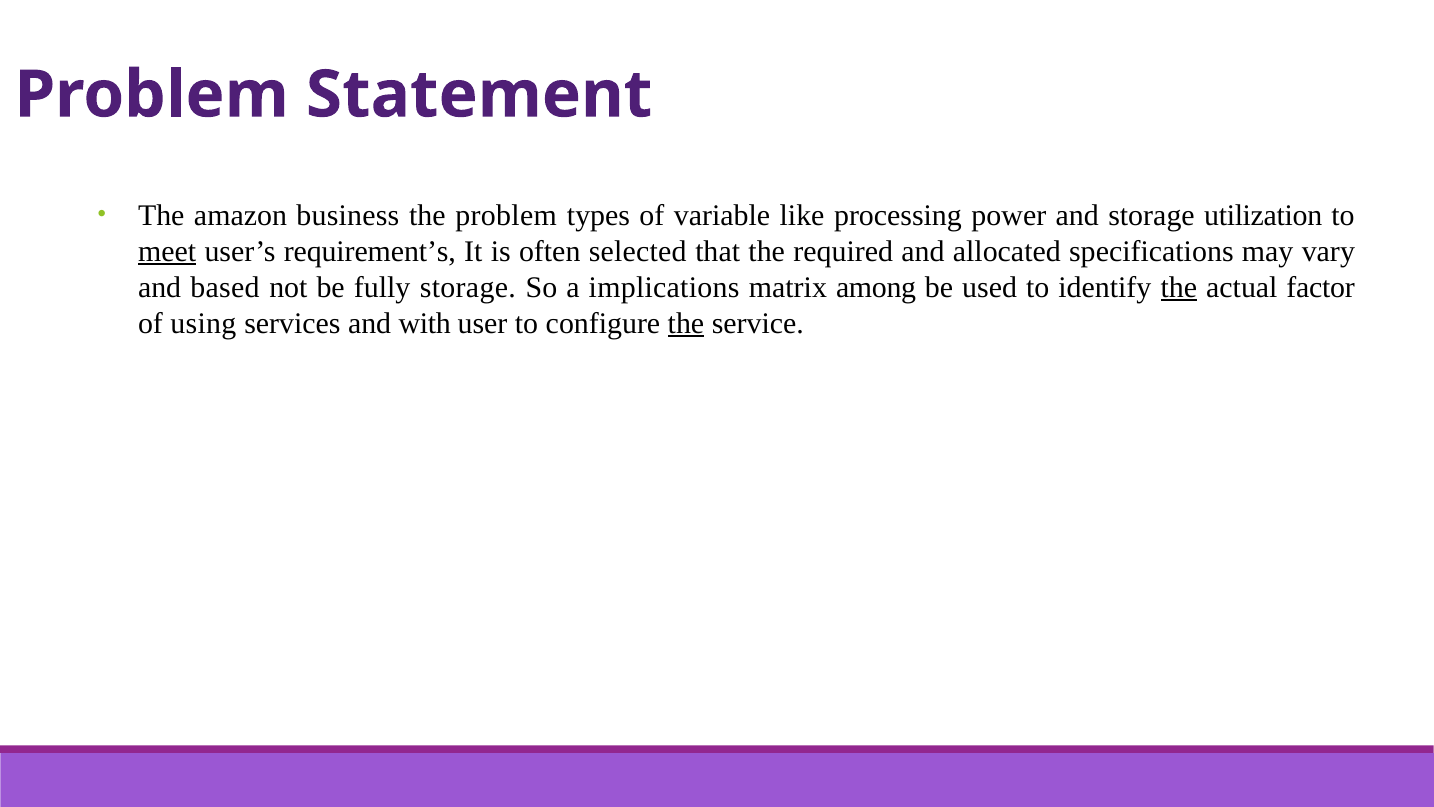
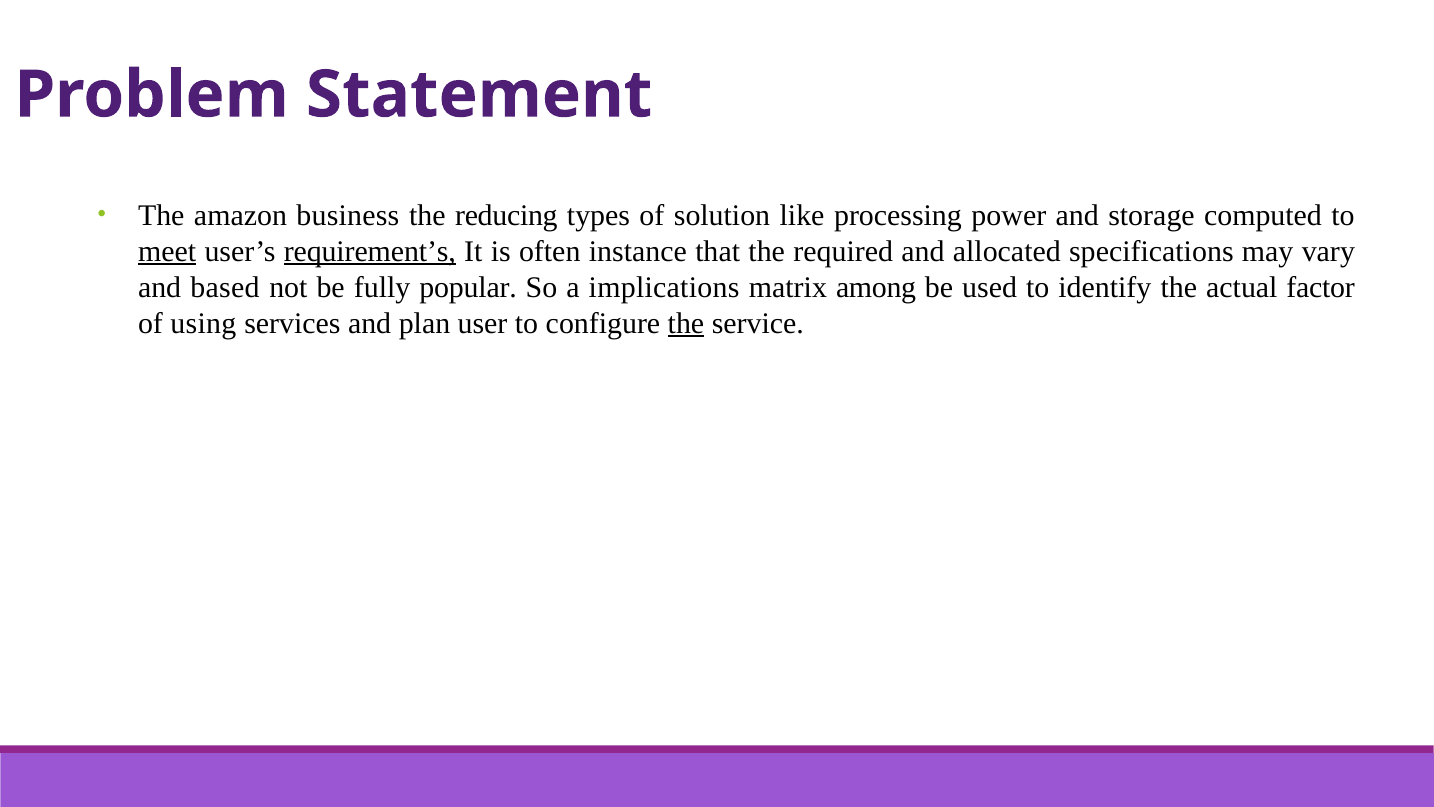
the problem: problem -> reducing (506, 215)
variable: variable -> solution (722, 215)
utilization: utilization -> computed (1263, 215)
requirement’s underline: none -> present (370, 251)
selected: selected -> instance (638, 251)
fully storage: storage -> popular (468, 287)
the underline: present -> none (1179, 287)
with: with -> plan (425, 323)
